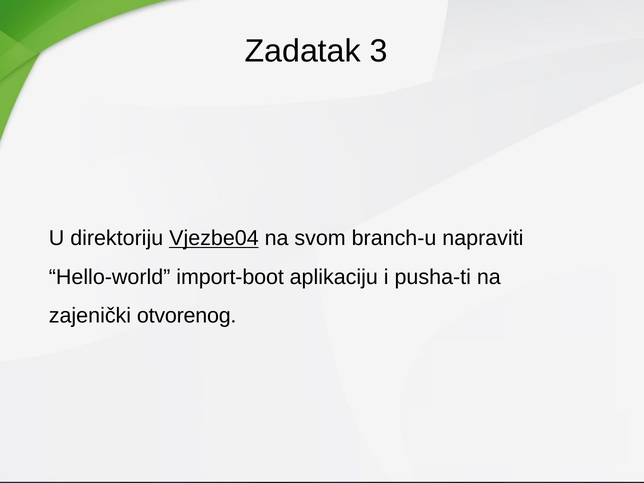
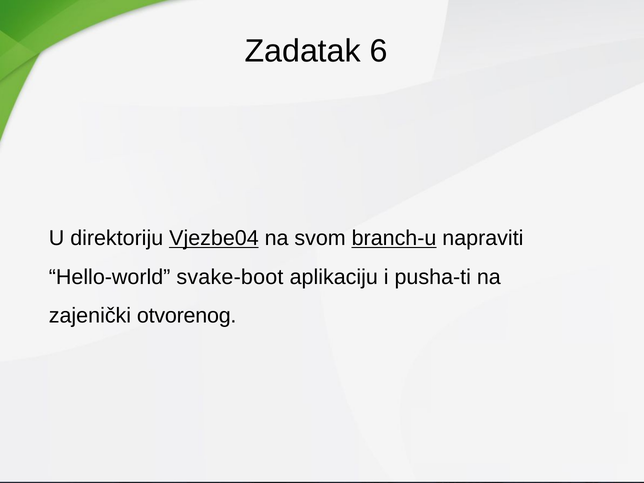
3: 3 -> 6 (379, 51)
branch-u underline: none -> present (394, 238)
import-boot: import-boot -> svake-boot (230, 277)
